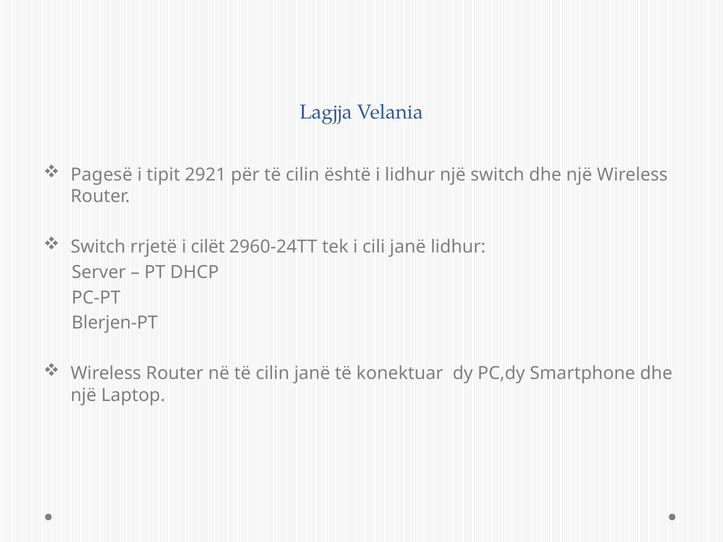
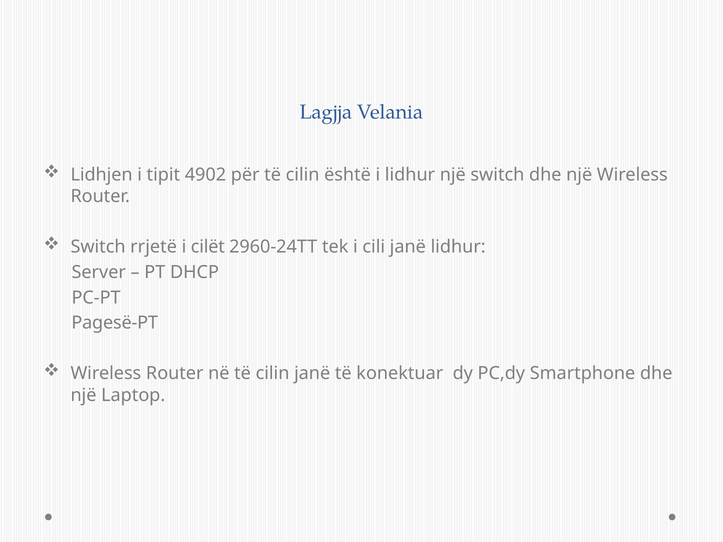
Pagesë: Pagesë -> Lidhjen (102, 175)
2921: 2921 -> 4902 (205, 175)
Blerjen-PT: Blerjen-PT -> Pagesë-PT (115, 323)
